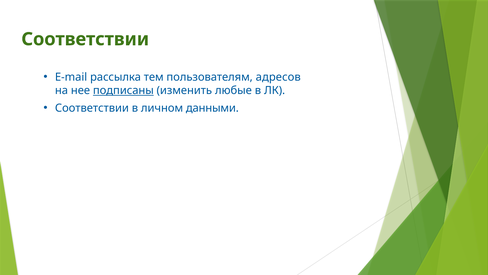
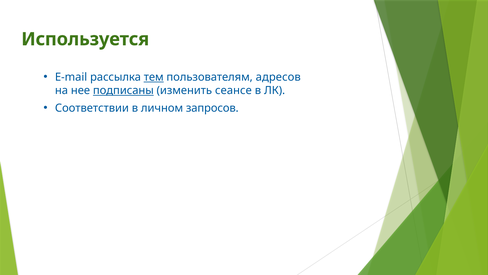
Соответствии: Соответствии -> Используется (85, 39)
тем underline: none -> present (154, 77)
любые: любые -> сеансе (233, 90)
данными: данными -> запросов (212, 108)
